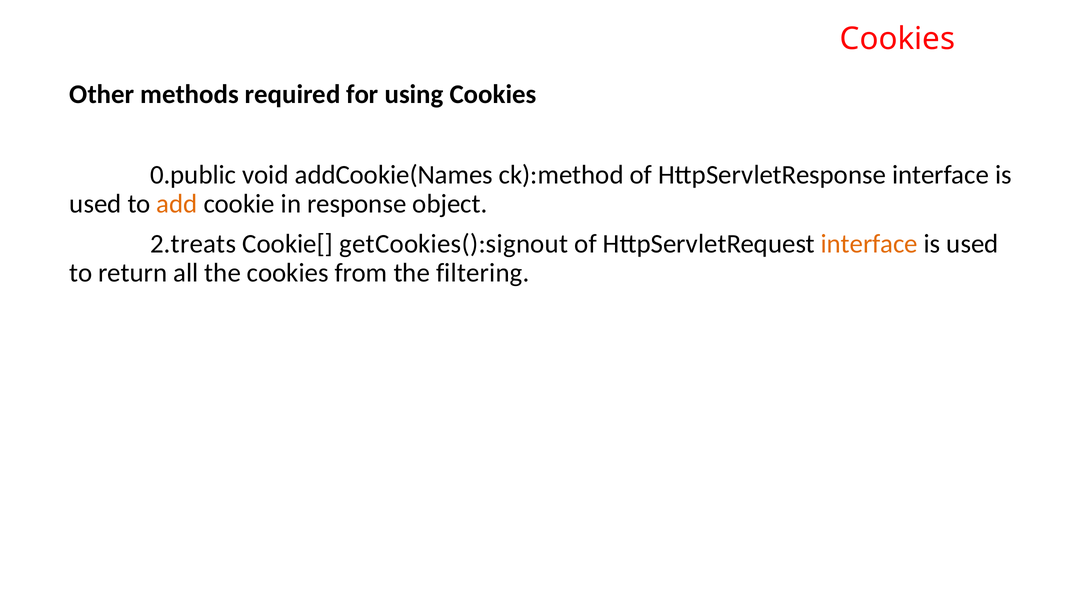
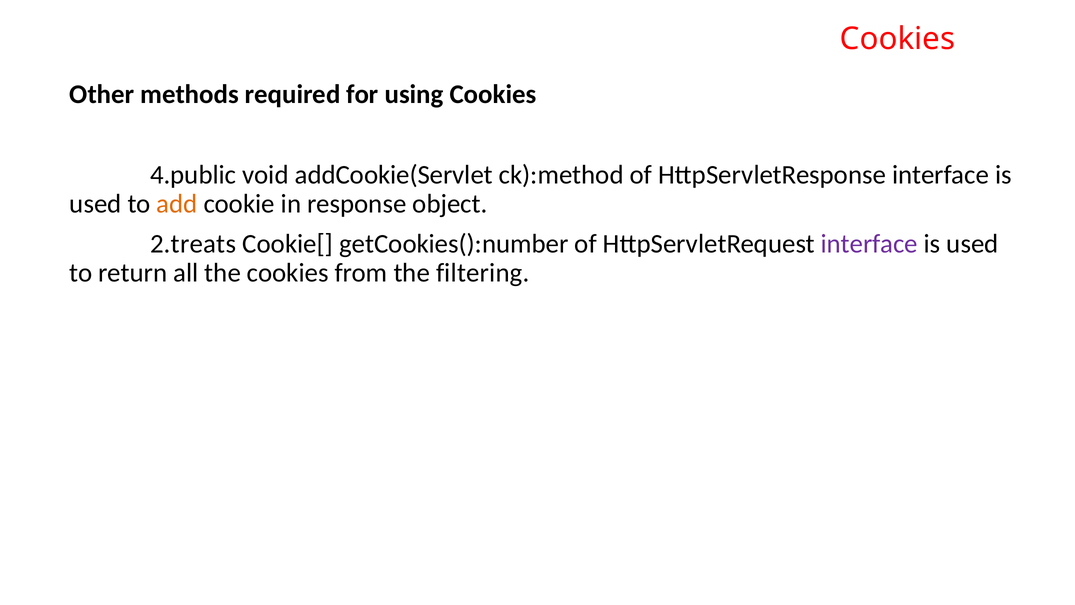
0.public: 0.public -> 4.public (193, 175)
addCookie(Names: addCookie(Names -> addCookie(Servlet (394, 175)
getCookies():signout: getCookies():signout -> getCookies():number (454, 244)
interface colour: orange -> purple (869, 244)
